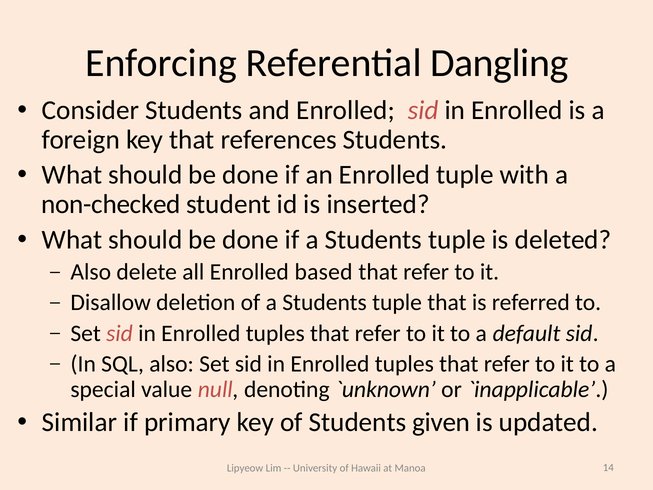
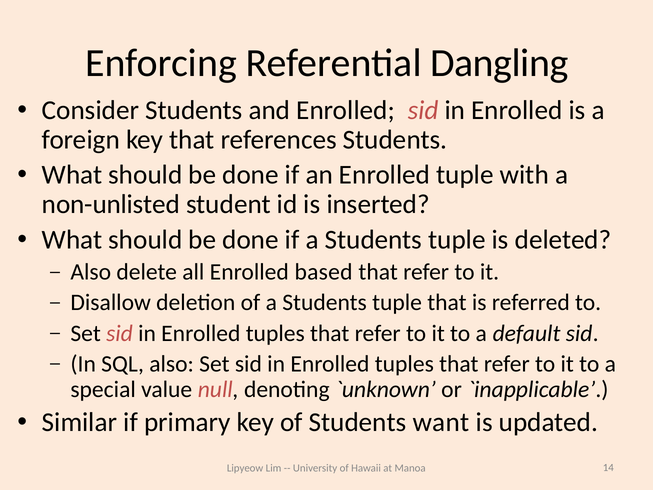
non-checked: non-checked -> non-unlisted (111, 204)
given: given -> want (441, 422)
